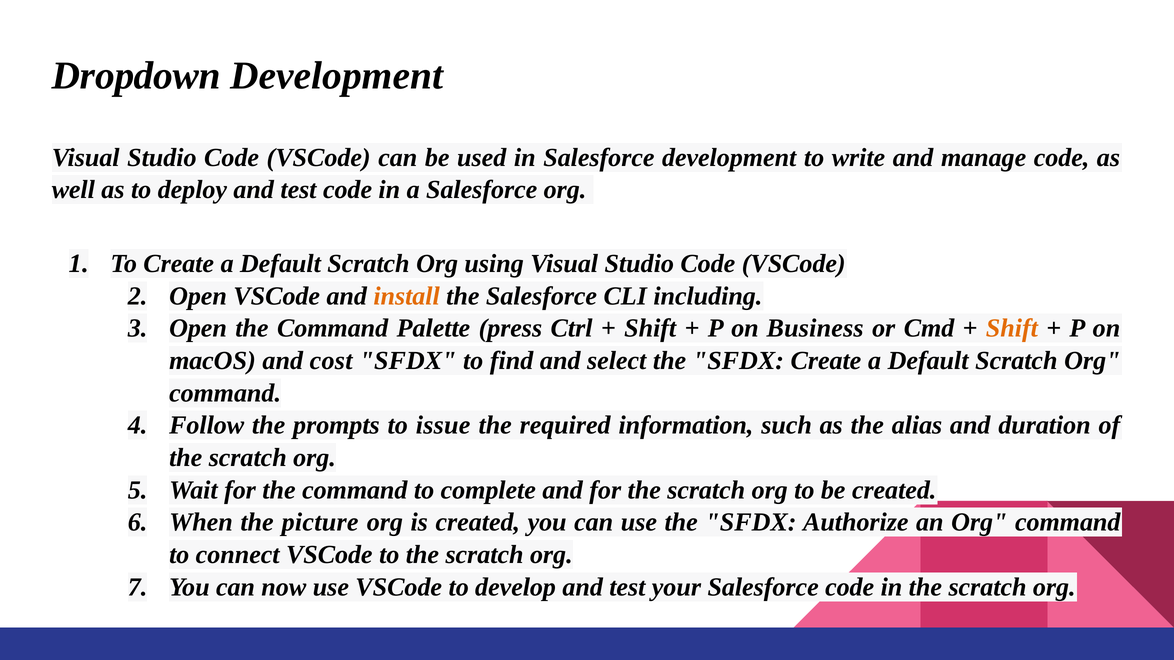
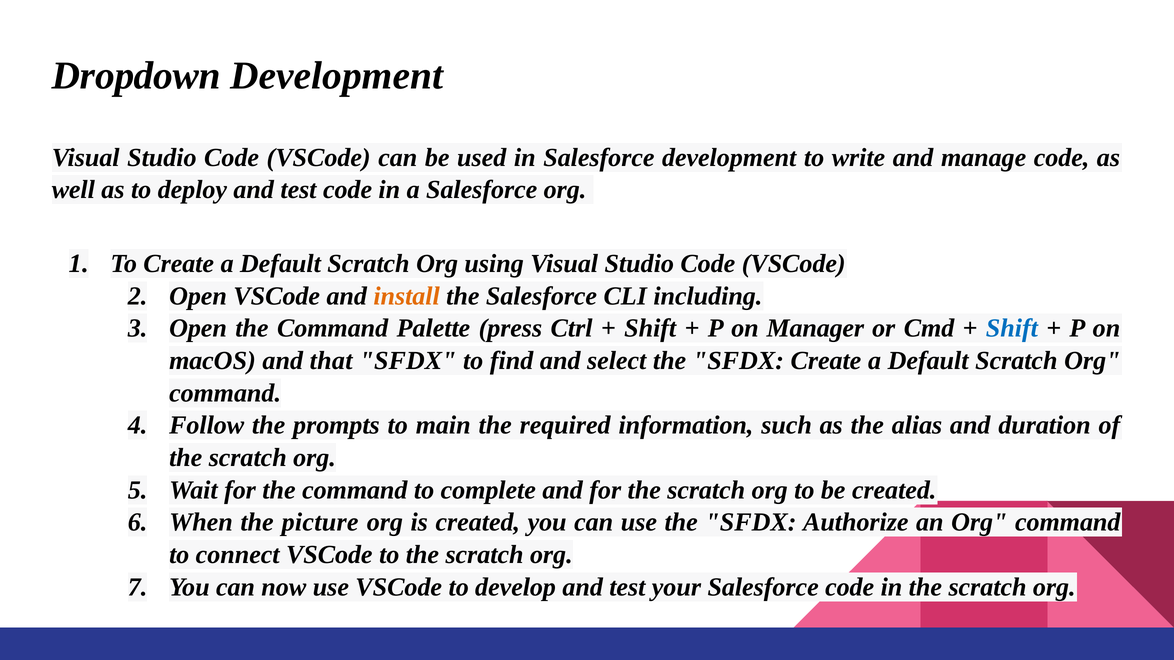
Business: Business -> Manager (815, 329)
Shift colour: orange -> blue (1012, 329)
cost: cost -> that (331, 361)
issue: issue -> main (443, 426)
